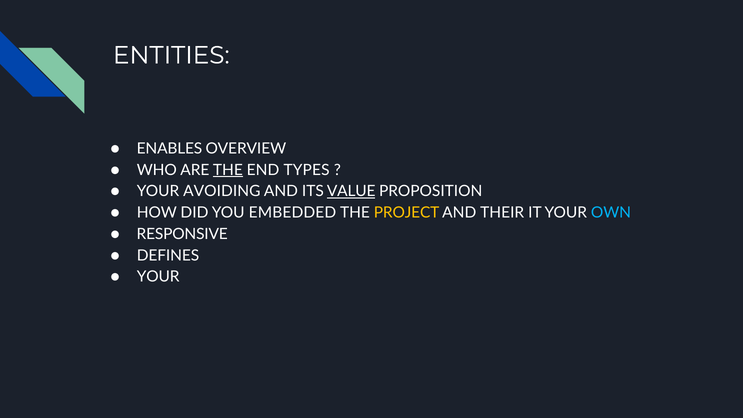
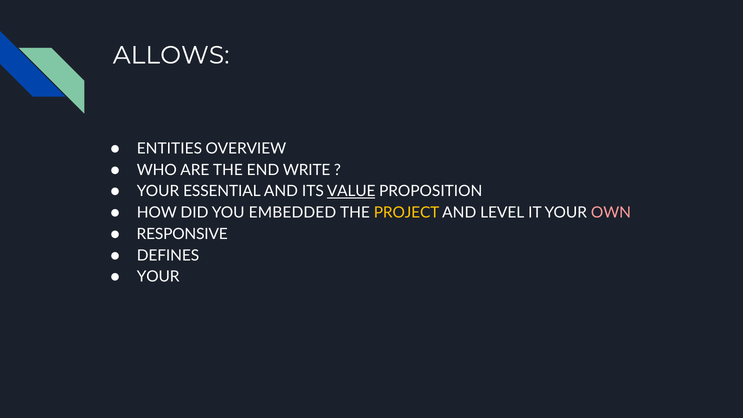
ENTITIES: ENTITIES -> ALLOWS (171, 55)
ENABLES: ENABLES -> ENTITIES (169, 149)
THE underline: present -> none (228, 170)
TYPES: TYPES -> WRITE (307, 170)
AVOIDING: AVOIDING -> ESSENTIAL (222, 191)
THEIR: THEIR -> LEVEL (502, 213)
OWN colour: light blue -> pink (611, 213)
